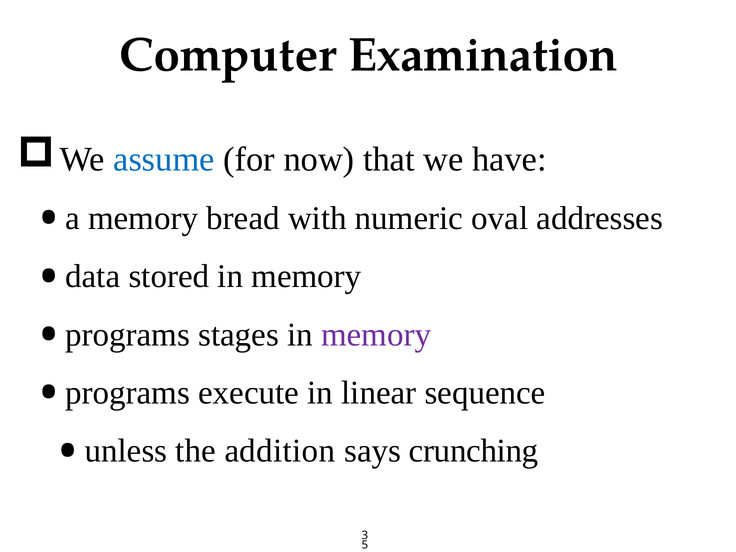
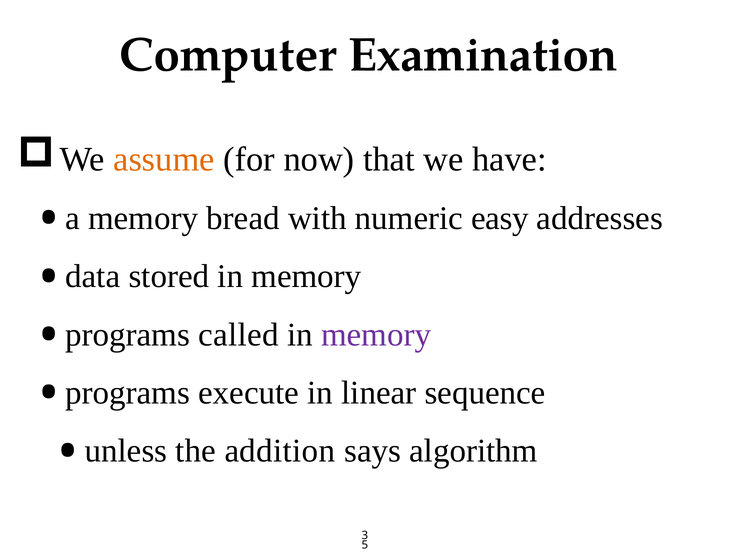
assume colour: blue -> orange (164, 159)
oval: oval -> easy (500, 218)
stages: stages -> called (238, 335)
crunching: crunching -> algorithm (473, 451)
